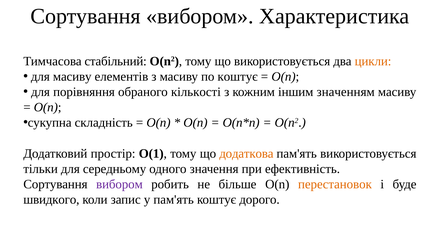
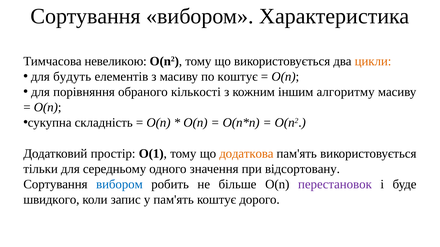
стабільний: стабільний -> невеликою (116, 61)
для масиву: масиву -> будуть (72, 77)
значенням: значенням -> алгоритму (346, 92)
ефективність: ефективність -> відсортовану (302, 169)
вибором colour: purple -> blue (119, 185)
перестановок colour: orange -> purple (335, 185)
